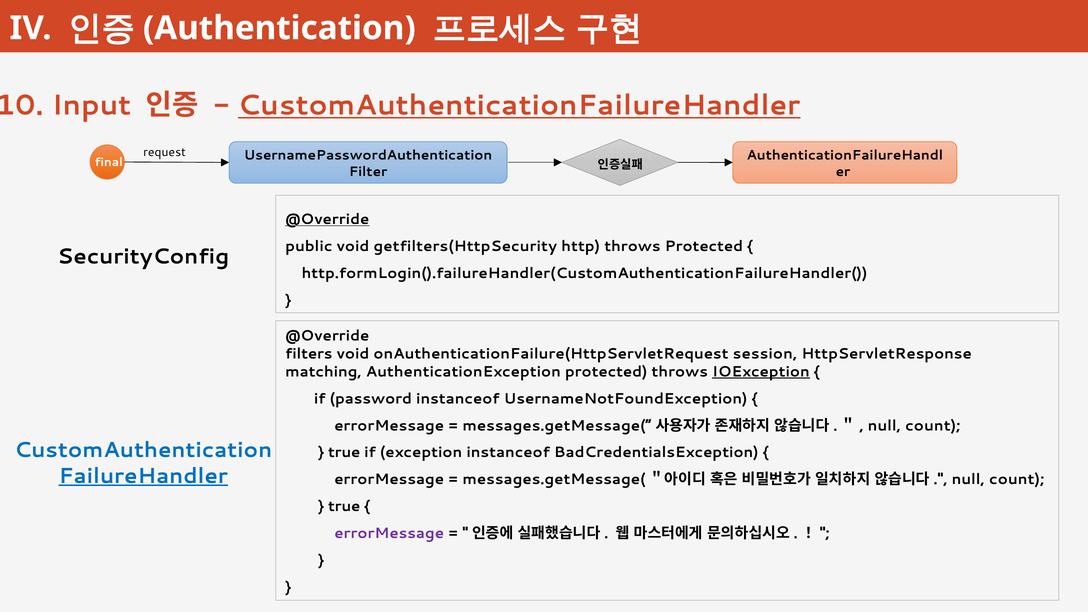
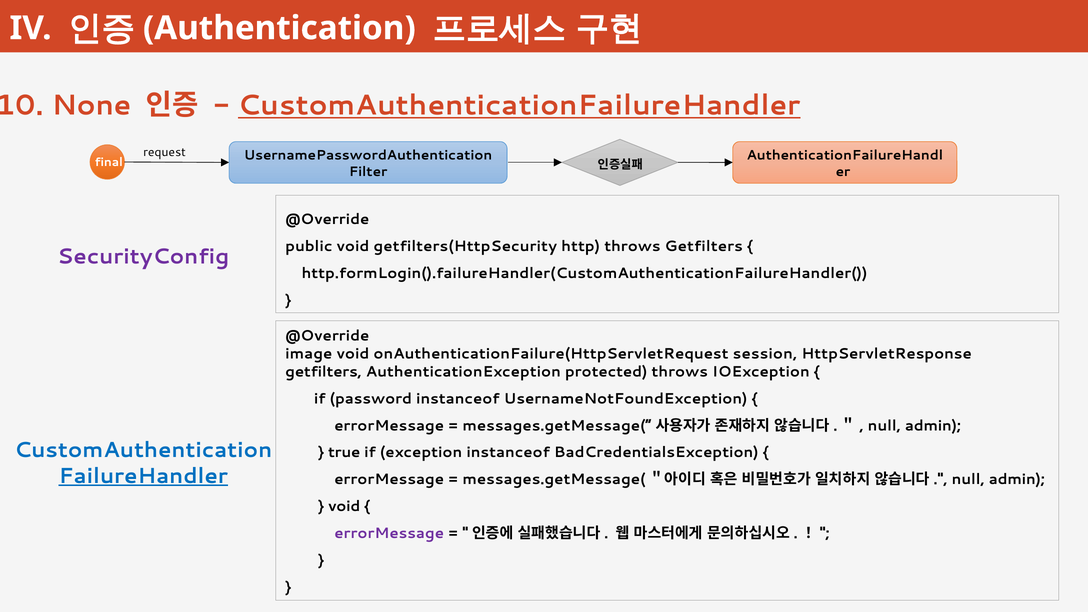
Input: Input -> None (92, 105)
@Override underline: present -> none (327, 219)
throws Protected: Protected -> Getfilters (704, 246)
SecurityConfig colour: black -> purple (143, 257)
filters: filters -> image (309, 354)
matching: matching -> getfilters (324, 372)
IOException underline: present -> none (761, 372)
count: count -> admin (933, 426)
count: count -> admin (1017, 480)
true: true -> void (344, 506)
